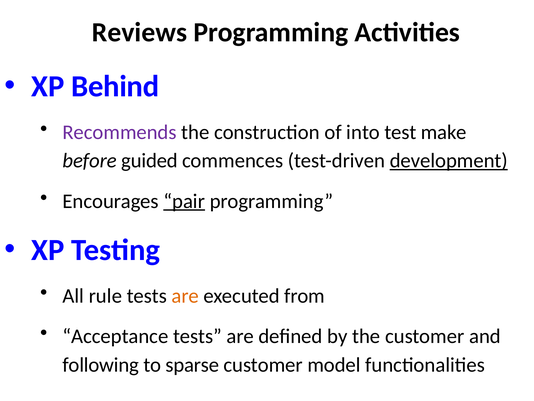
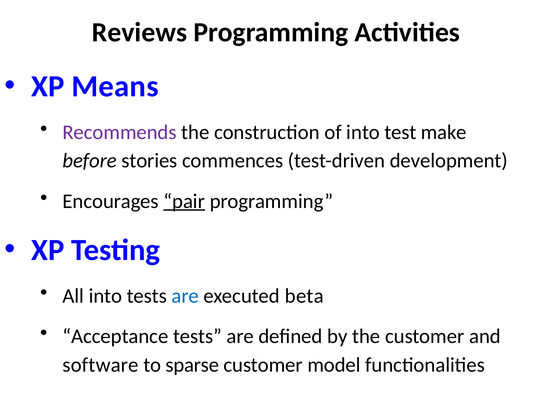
Behind: Behind -> Means (115, 86)
guided: guided -> stories (149, 160)
development underline: present -> none (449, 160)
All rule: rule -> into (105, 295)
are colour: orange -> blue (185, 295)
from: from -> beta (304, 295)
following: following -> software (101, 364)
